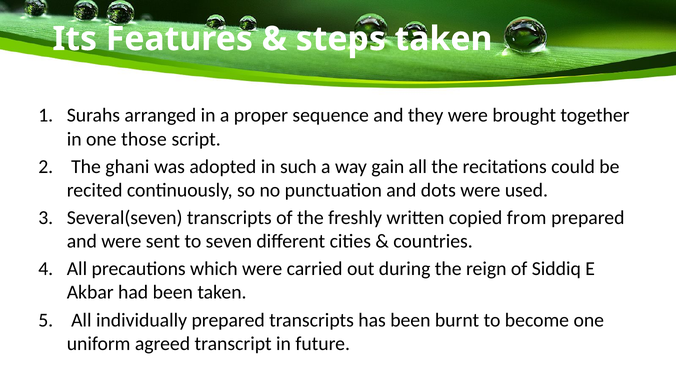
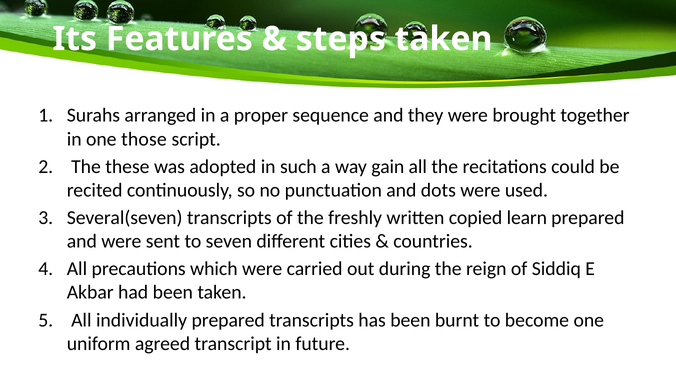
ghani: ghani -> these (127, 167)
from: from -> learn (527, 218)
